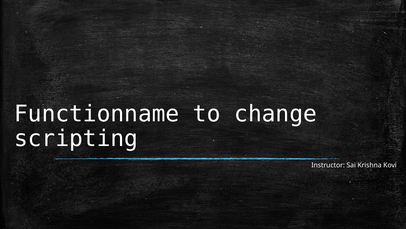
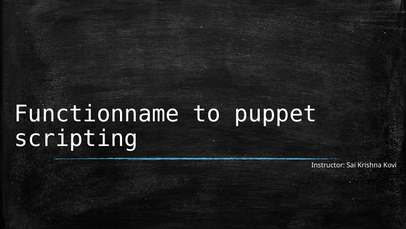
change: change -> puppet (276, 114)
